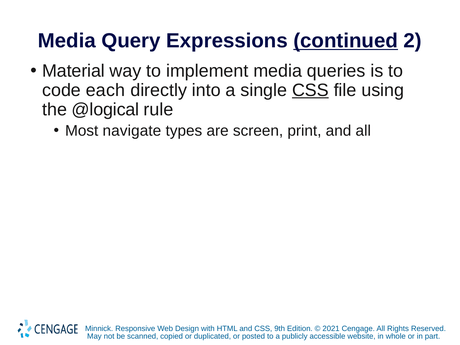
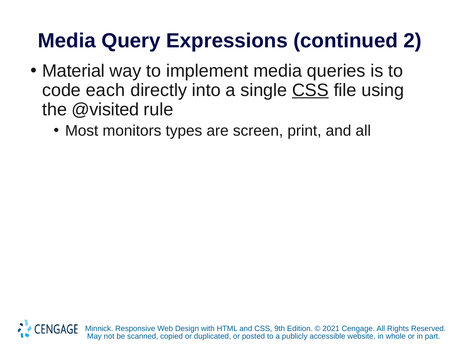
continued underline: present -> none (346, 41)
@logical: @logical -> @visited (105, 110)
navigate: navigate -> monitors (132, 131)
